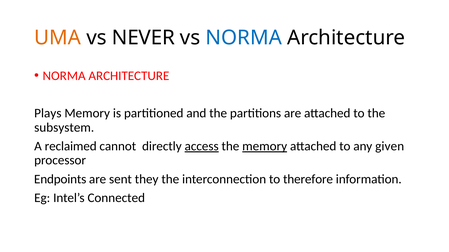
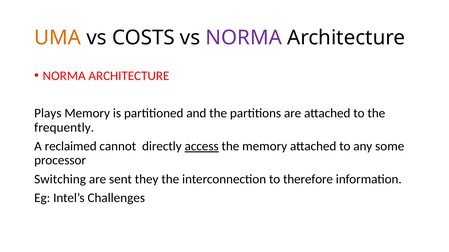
NEVER: NEVER -> COSTS (143, 38)
NORMA colour: blue -> purple (244, 38)
subsystem: subsystem -> frequently (64, 128)
memory underline: present -> none (265, 147)
given: given -> some (390, 147)
Endpoints: Endpoints -> Switching (60, 180)
Connected: Connected -> Challenges (116, 198)
